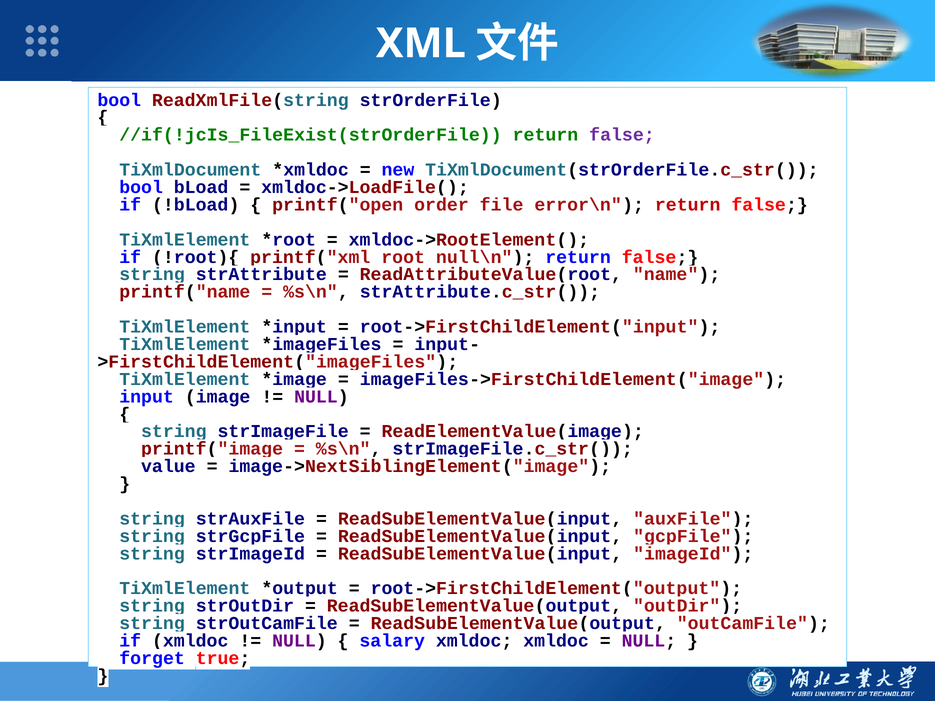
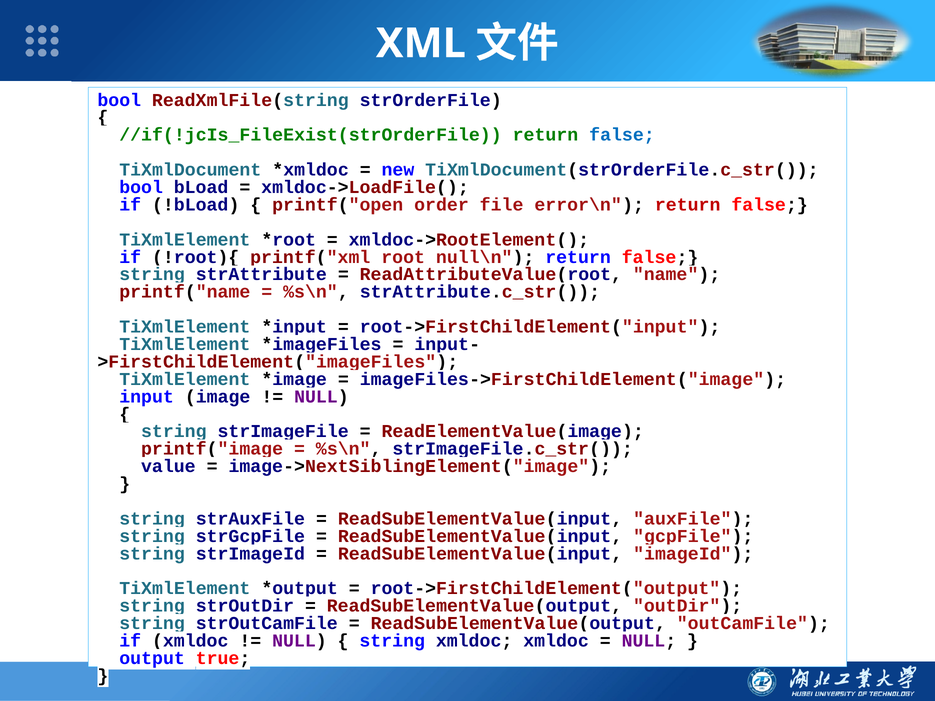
false colour: purple -> blue (622, 135)
salary: salary -> string (392, 641)
forget: forget -> output (152, 658)
